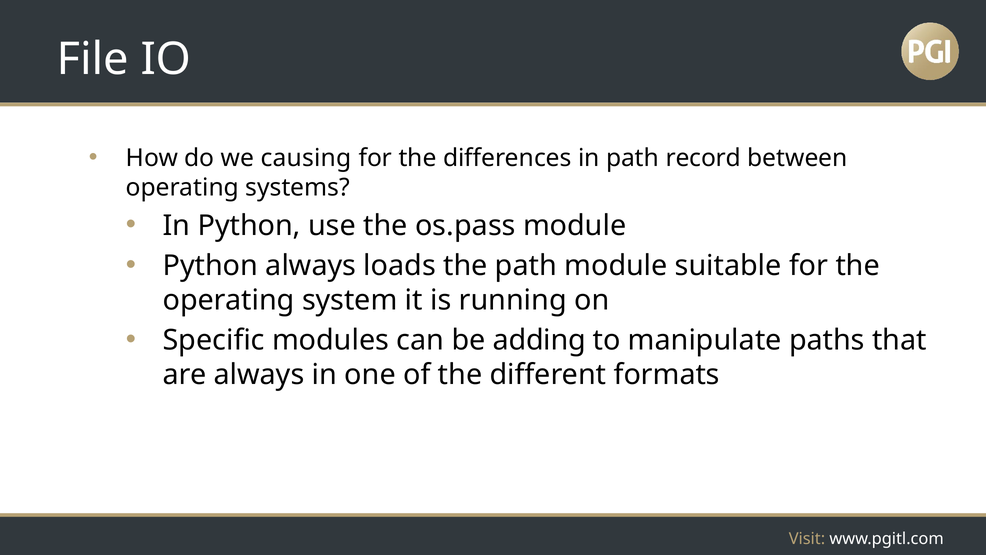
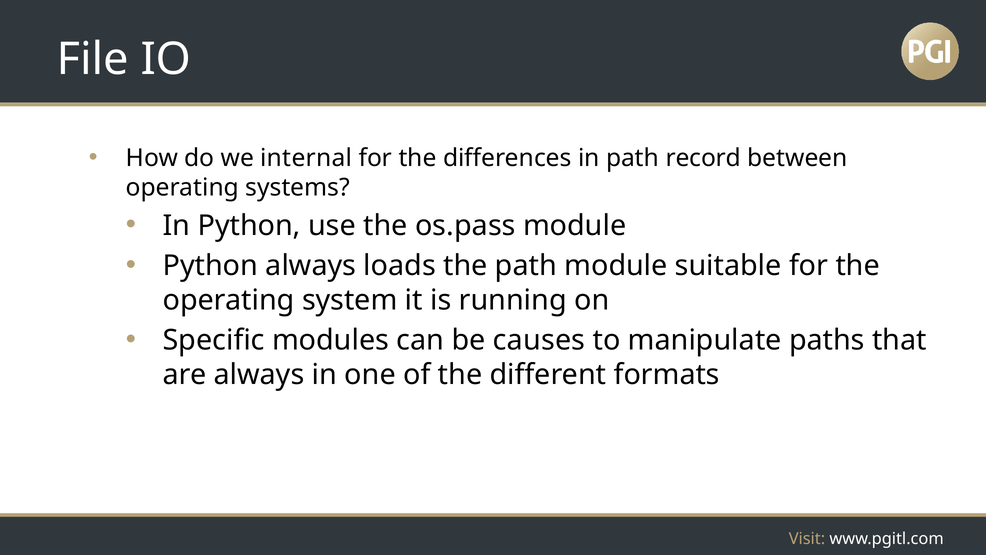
causing: causing -> internal (306, 158)
adding: adding -> causes (539, 340)
